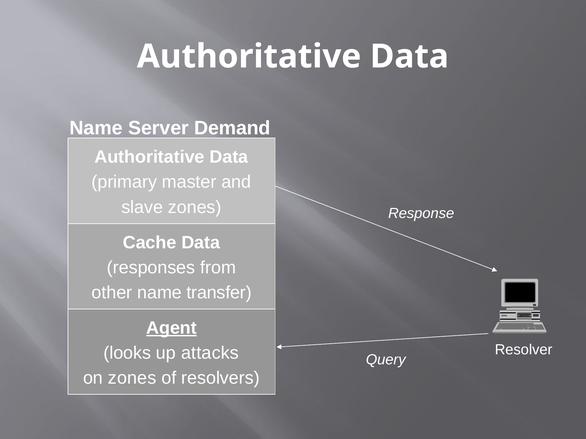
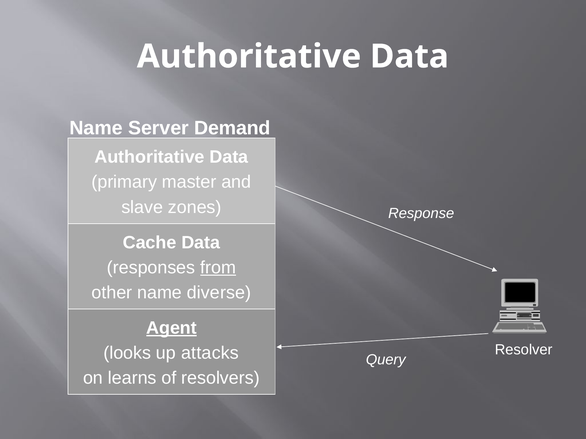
from underline: none -> present (218, 268)
transfer: transfer -> diverse (219, 293)
on zones: zones -> learns (132, 378)
